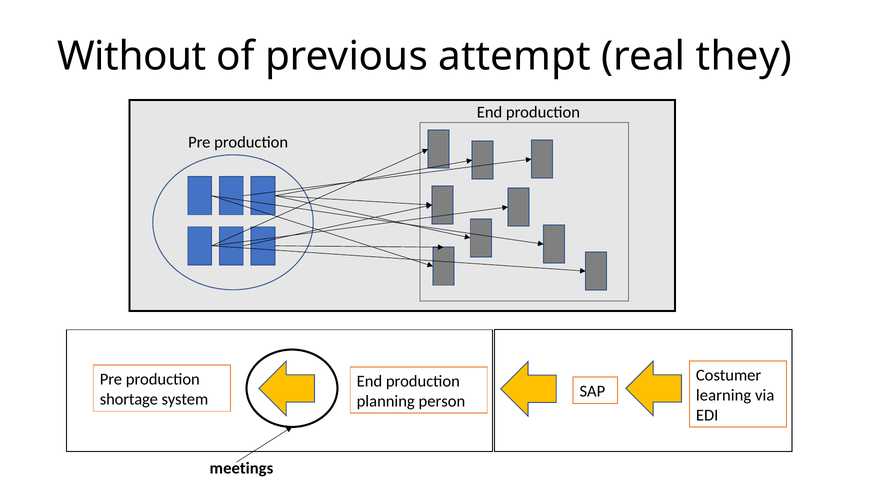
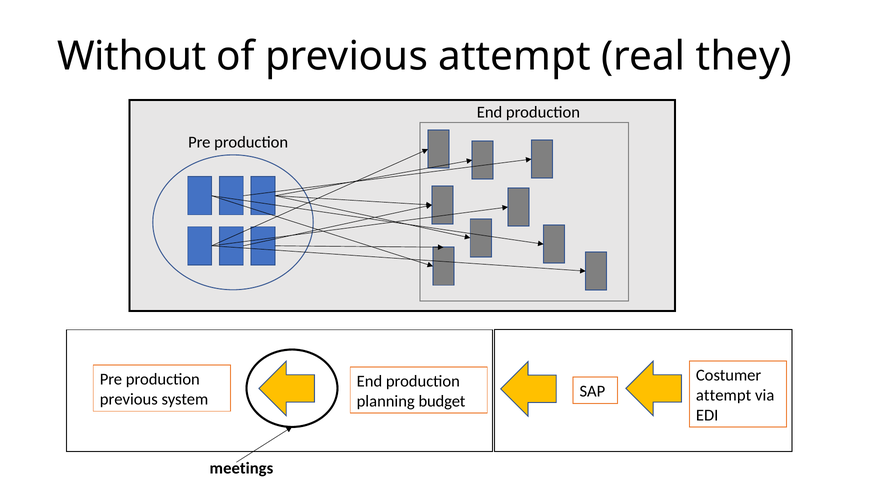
learning: learning -> attempt (724, 395)
shortage: shortage -> previous (129, 399)
person: person -> budget (442, 401)
